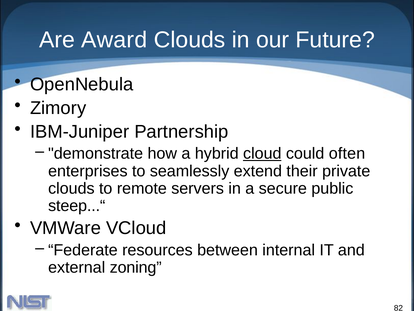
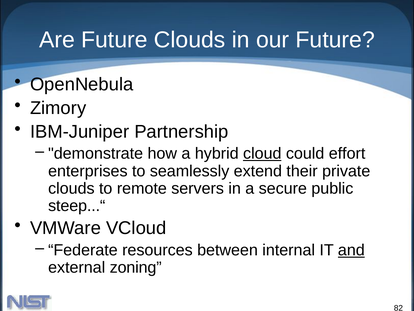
Are Award: Award -> Future (114, 40)
often: often -> effort (347, 153)
and underline: none -> present (351, 250)
